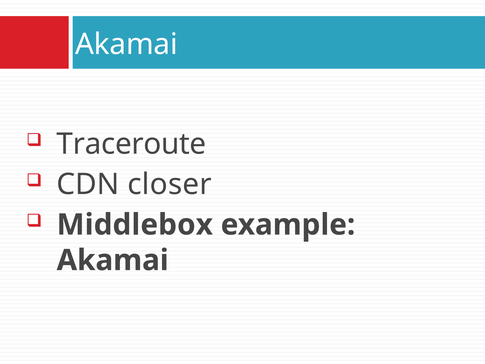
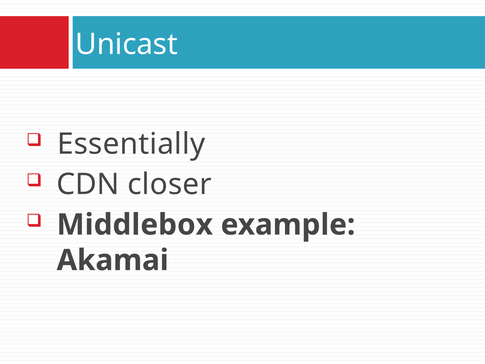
Akamai: Akamai -> Unicast (126, 45)
Traceroute: Traceroute -> Essentially (131, 144)
